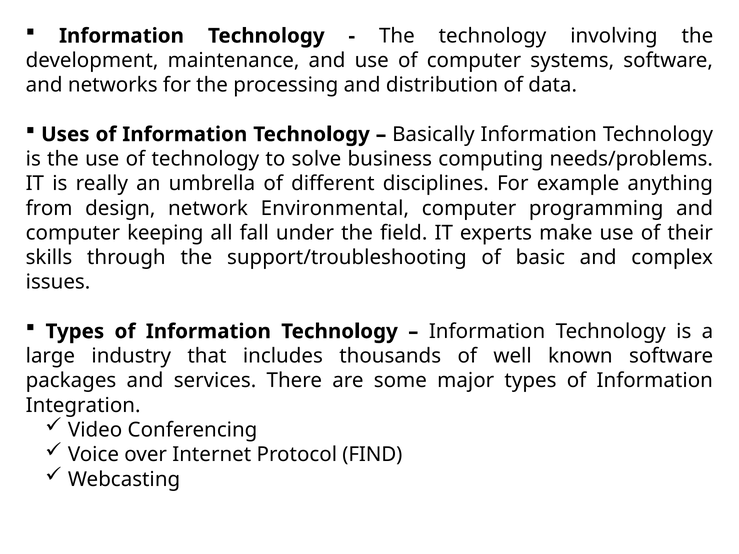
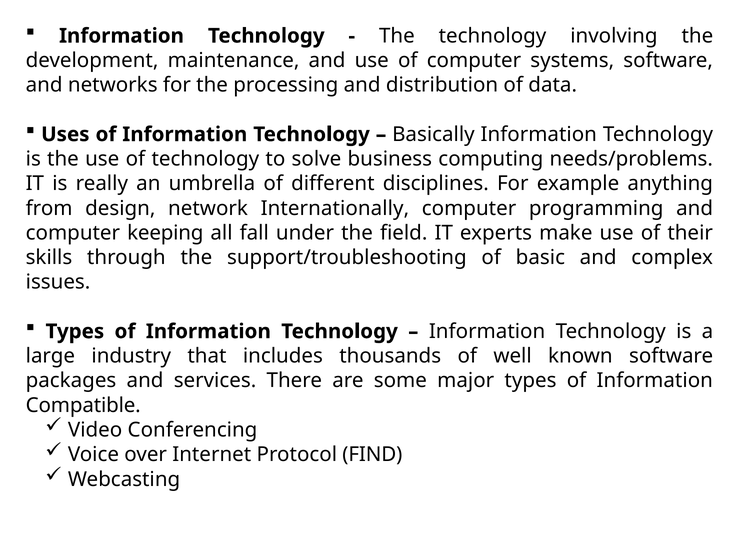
Environmental: Environmental -> Internationally (335, 208)
Integration: Integration -> Compatible (83, 406)
